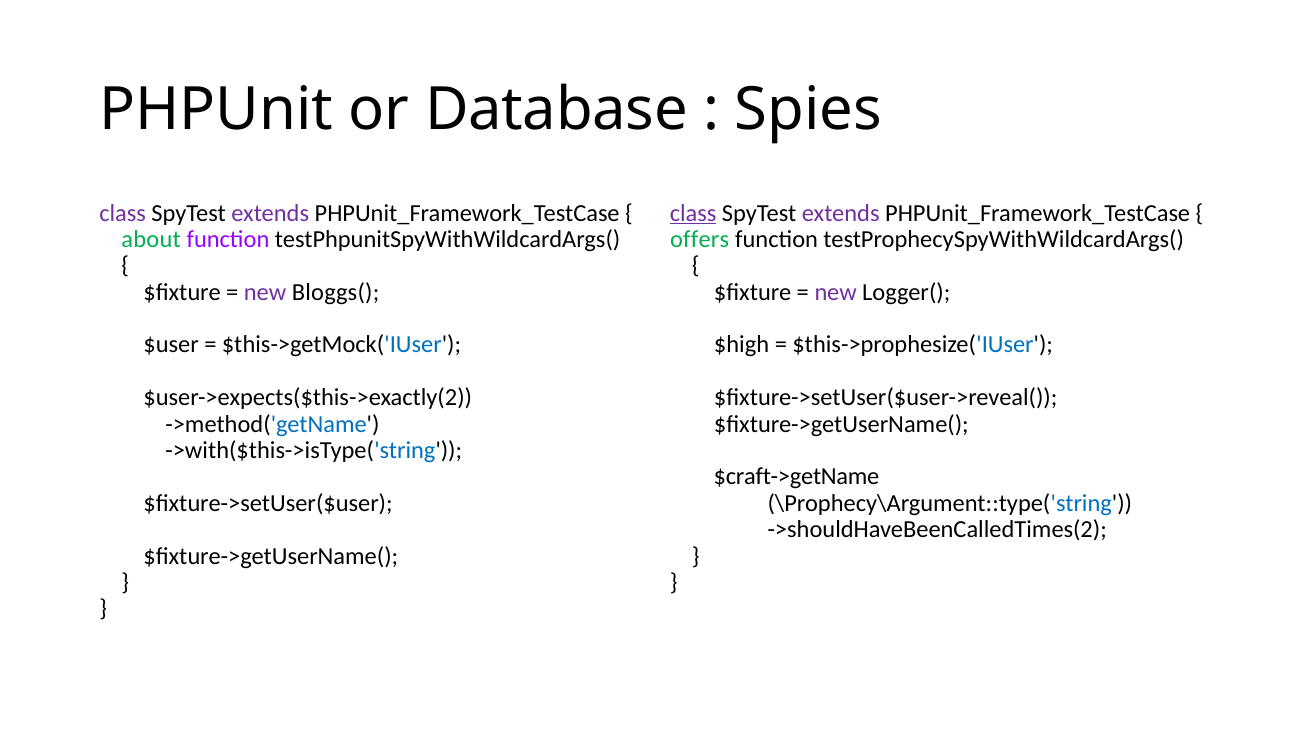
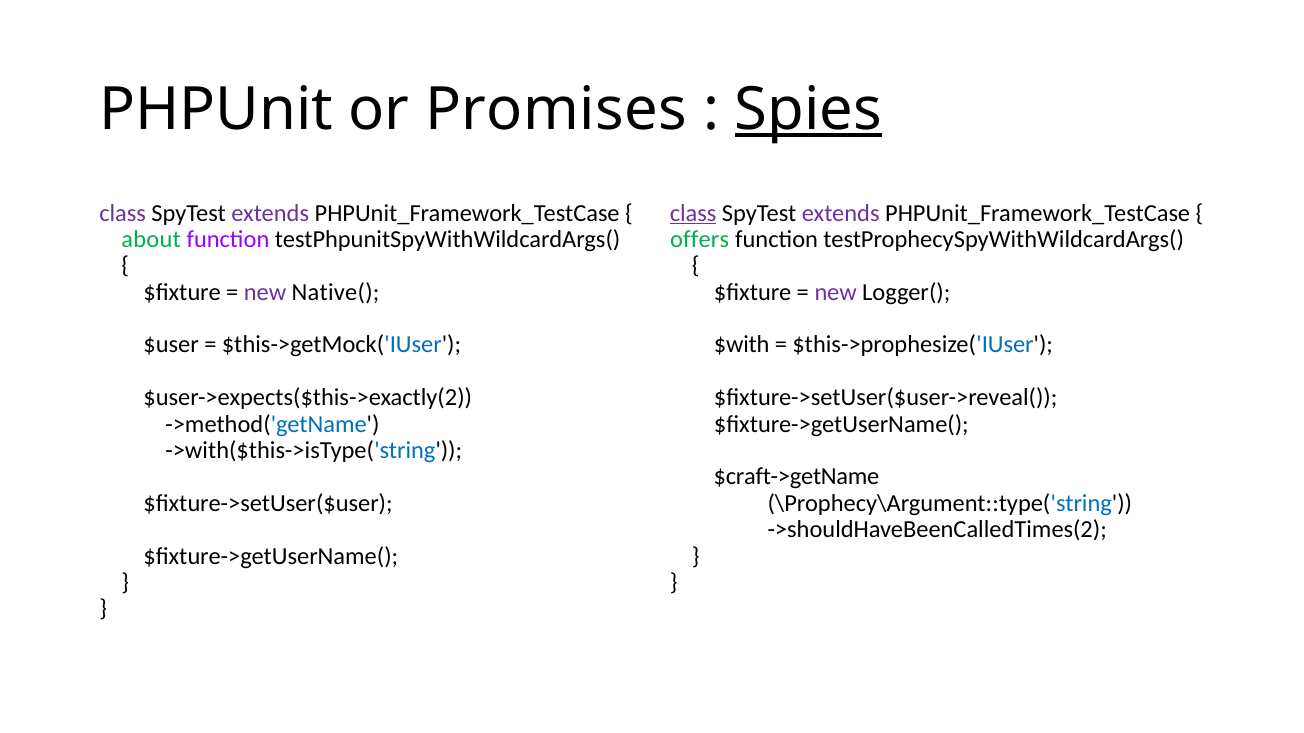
Database: Database -> Promises (556, 110)
Spies underline: none -> present (808, 110)
Bloggs(: Bloggs( -> Native( (336, 292)
$high: $high -> $with (742, 345)
